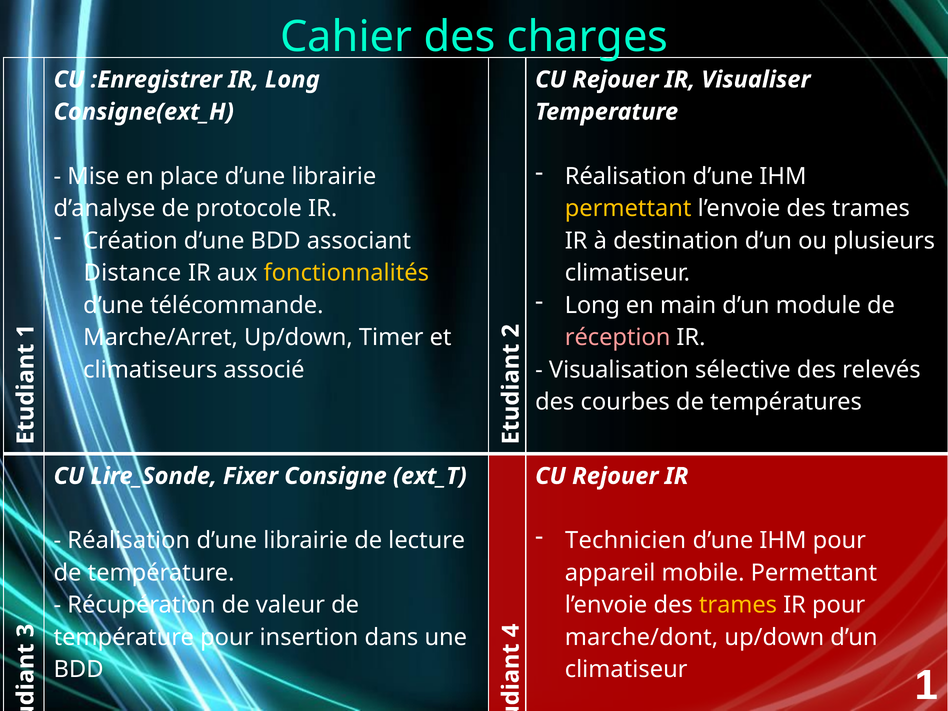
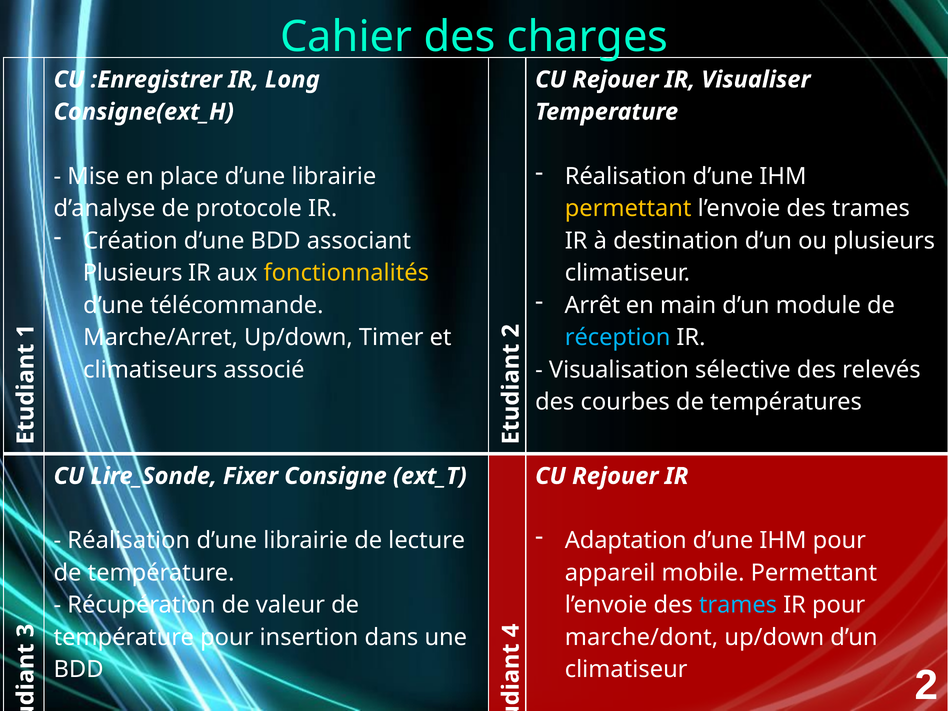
Distance: Distance -> Plusieurs (133, 273)
Long: Long -> Arrêt (592, 305)
réception colour: pink -> light blue (618, 338)
Technicien: Technicien -> Adaptation (626, 541)
trames colour: yellow -> light blue (738, 605)
climatiseur 1: 1 -> 2 (927, 685)
